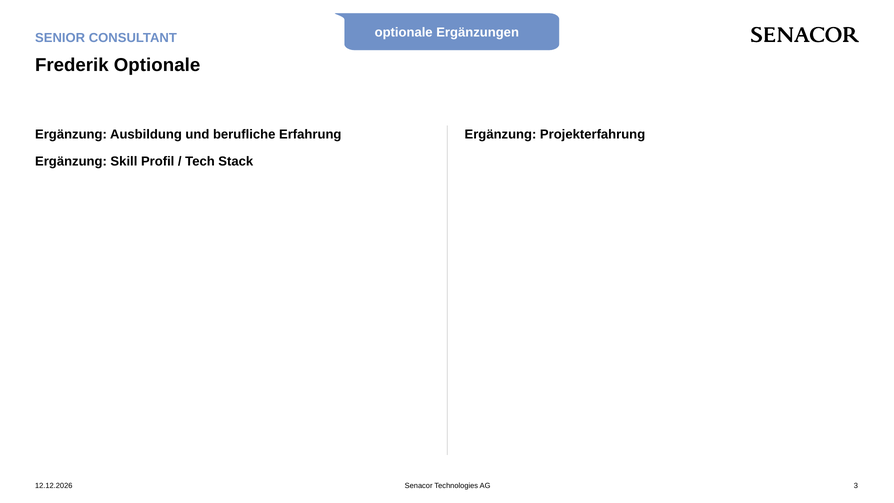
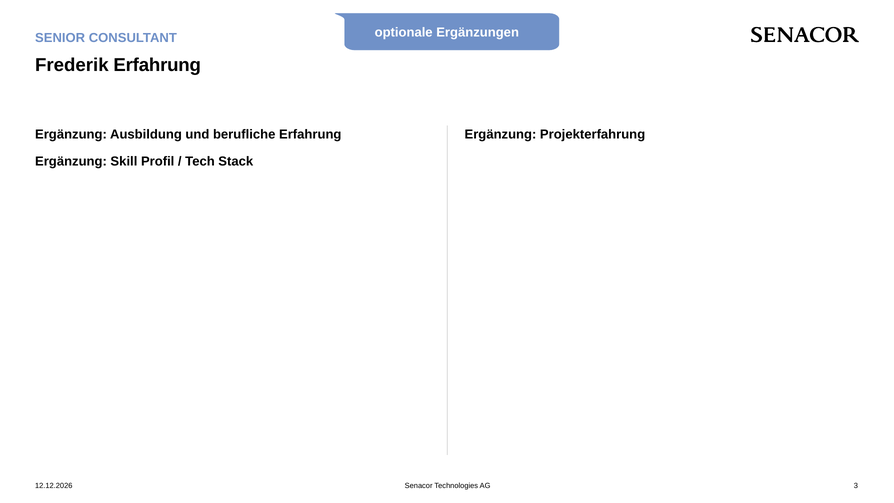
Frederik Optionale: Optionale -> Erfahrung (157, 65)
